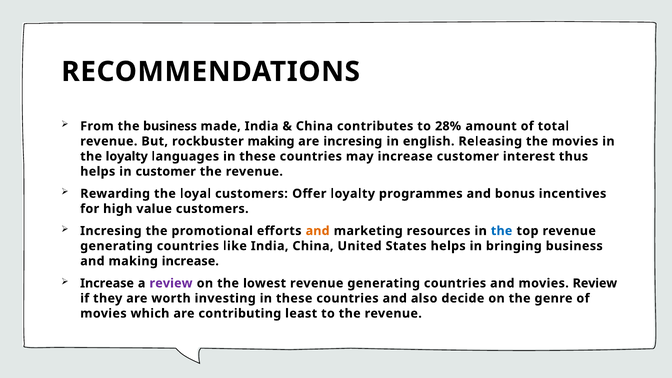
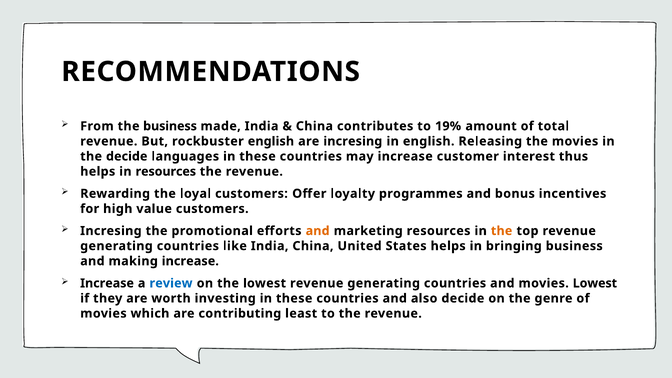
28%: 28% -> 19% (448, 126)
rockbuster making: making -> english (271, 141)
the loyalty: loyalty -> decide (127, 156)
in customer: customer -> resources (166, 171)
the colour: blue -> orange (502, 231)
review colour: purple -> blue (171, 283)
movies Review: Review -> Lowest (595, 283)
